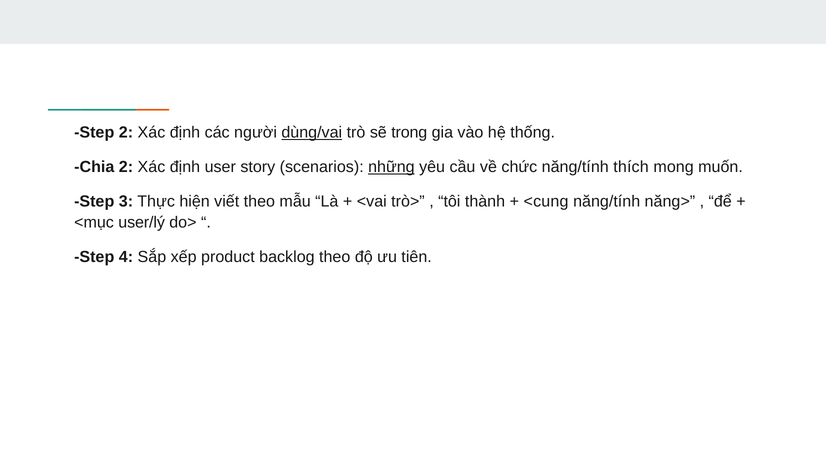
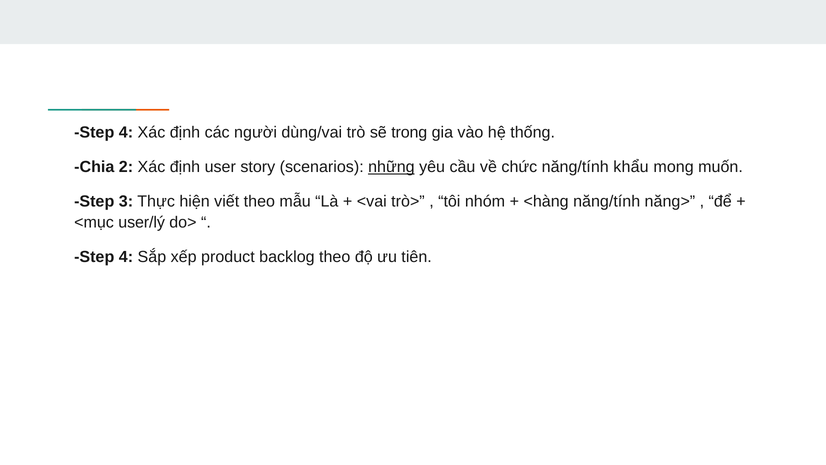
2: 2 -> 4 (126, 132)
dùng/vai underline: present -> none (312, 132)
thích: thích -> khẩu (631, 167)
thành: thành -> nhóm (485, 201)
<cung: <cung -> <hàng (546, 201)
